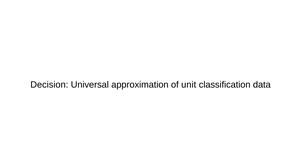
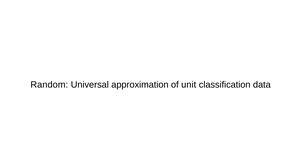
Decision: Decision -> Random (49, 85)
